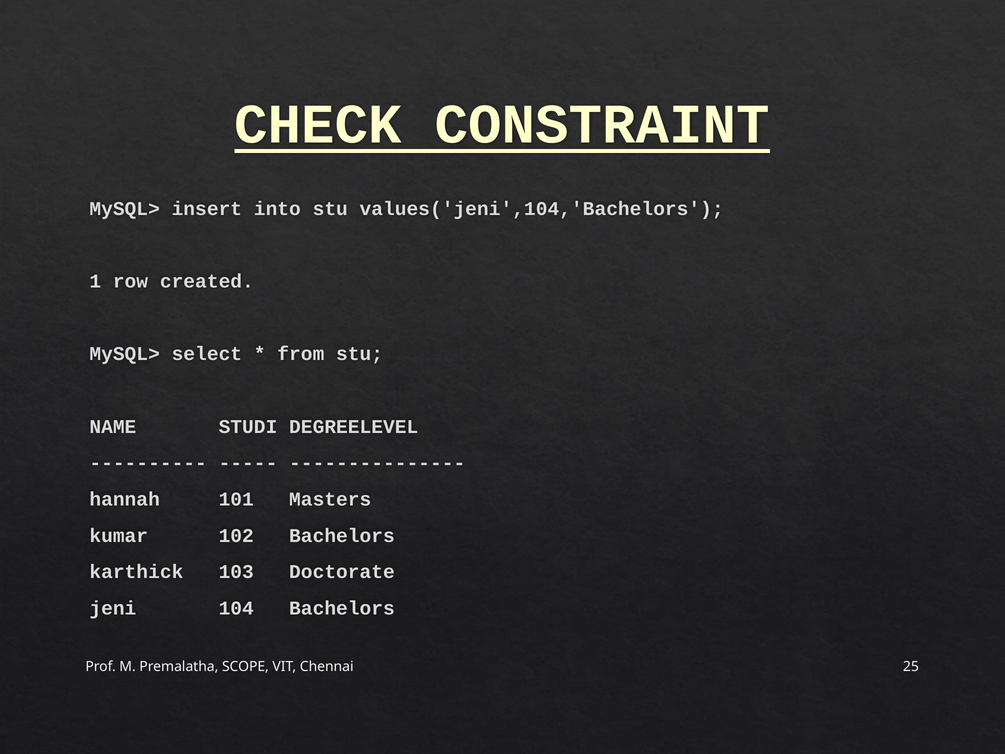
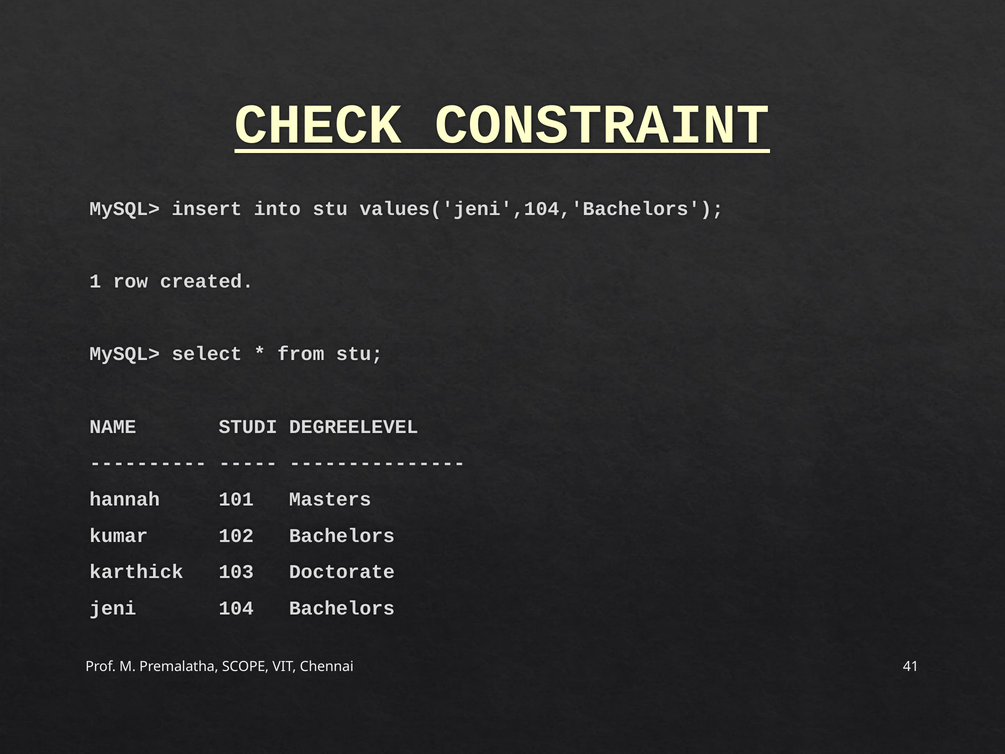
25: 25 -> 41 (911, 667)
